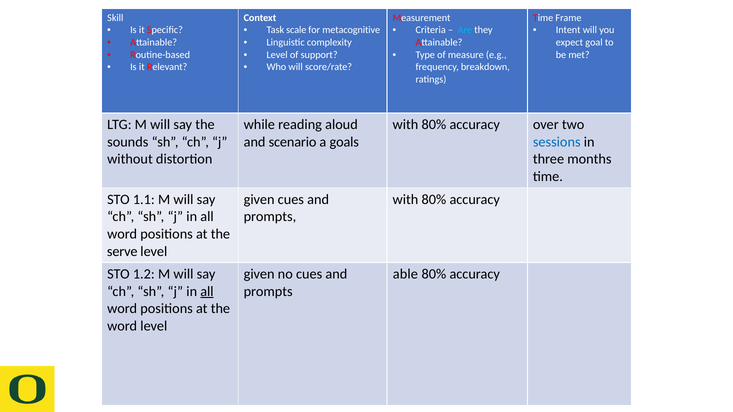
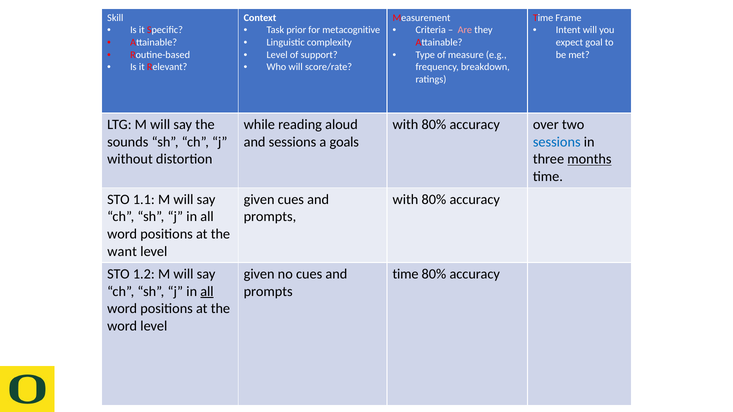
scale: scale -> prior (296, 30)
Are colour: light blue -> pink (465, 30)
and scenario: scenario -> sessions (292, 142)
months underline: none -> present (589, 159)
serve: serve -> want (122, 251)
able: able -> time (406, 274)
